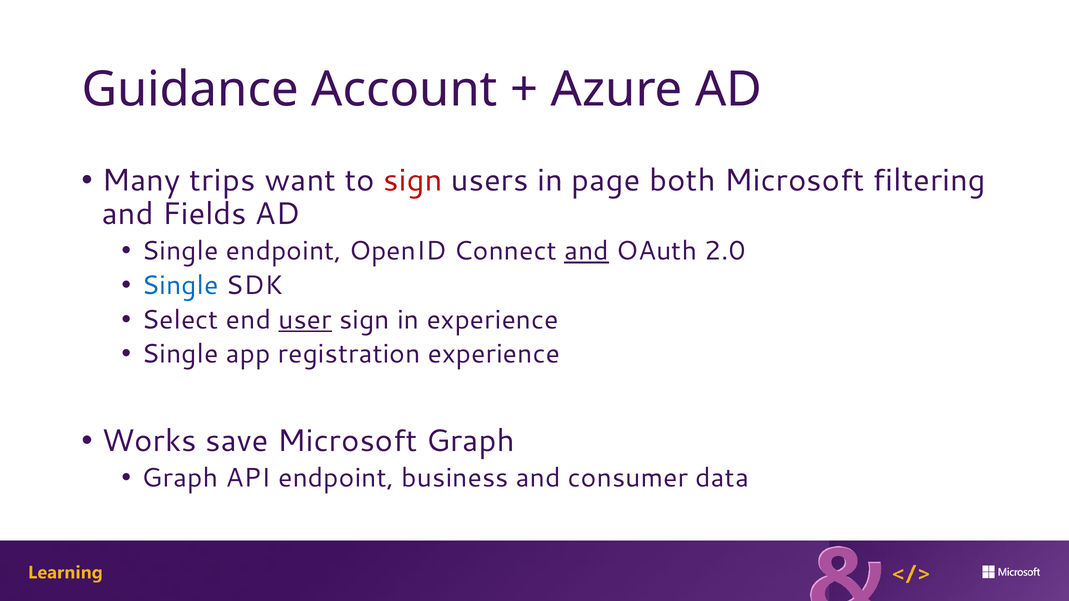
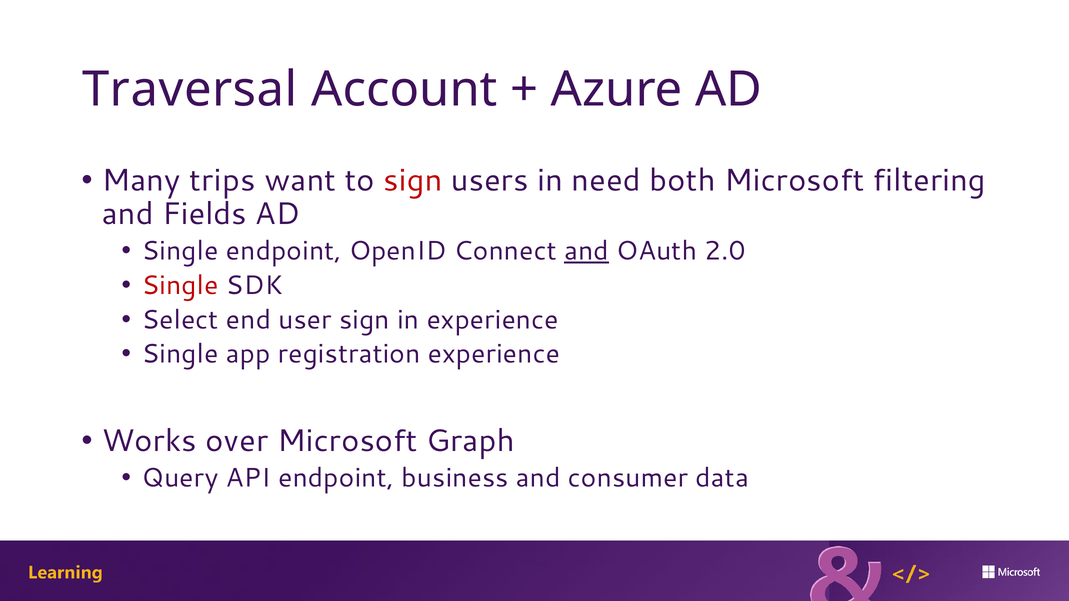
Guidance: Guidance -> Traversal (190, 90)
page: page -> need (606, 181)
Single colour: blue -> red (180, 286)
user underline: present -> none (305, 320)
save: save -> over (237, 441)
Graph: Graph -> Query (180, 478)
